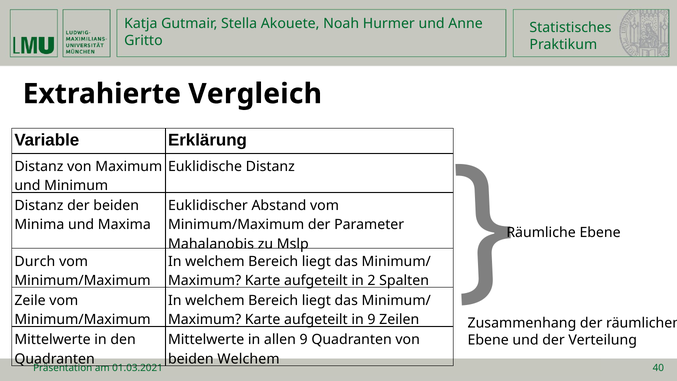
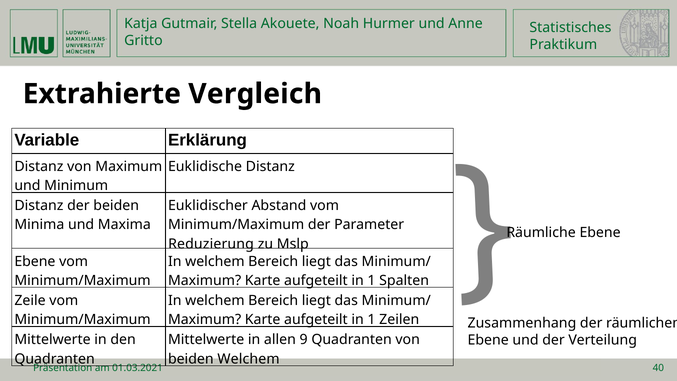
Mahalanobis: Mahalanobis -> Reduzierung (211, 244)
Durch: Durch -> Ebene (35, 261)
2: 2 -> 1 (372, 281)
9: 9 -> 1 (372, 320)
